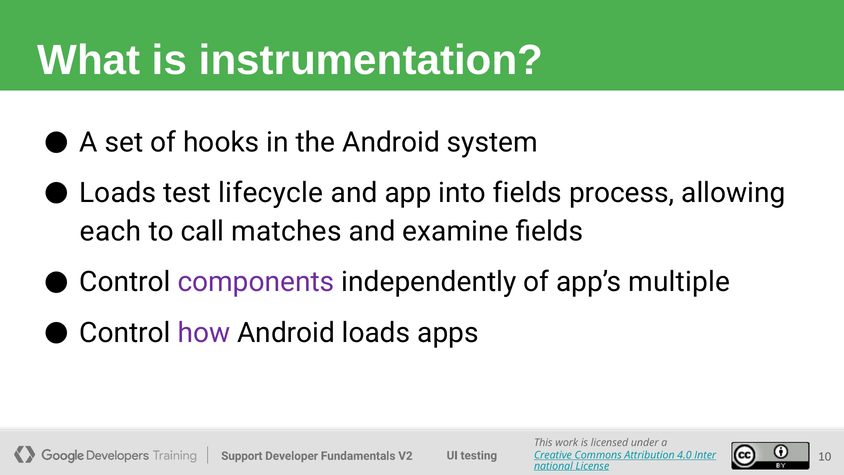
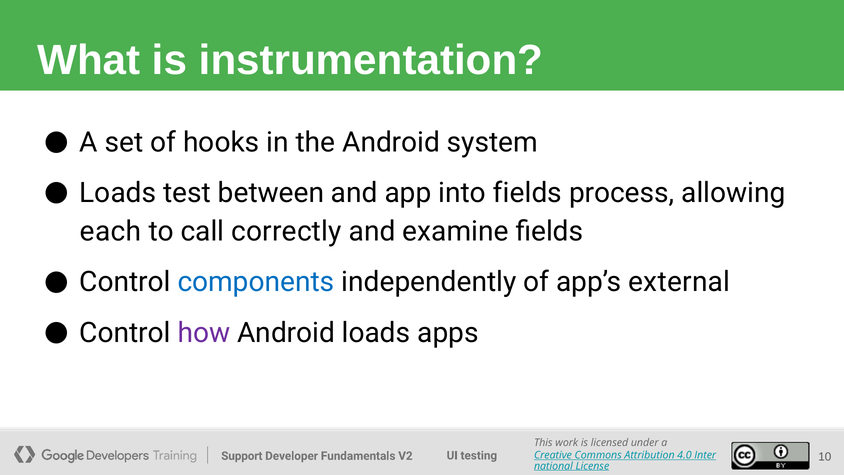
lifecycle: lifecycle -> between (271, 193)
matches: matches -> correctly (287, 232)
components colour: purple -> blue (256, 282)
multiple: multiple -> external (679, 282)
